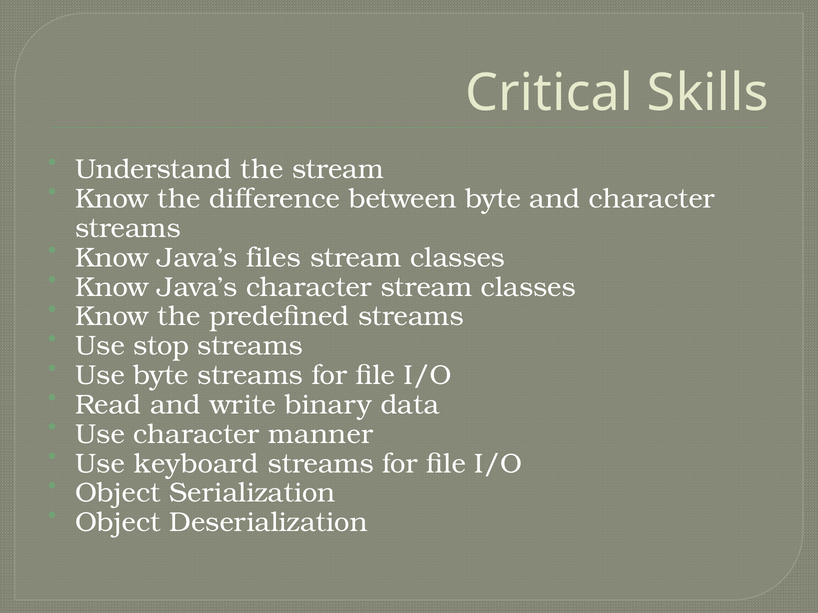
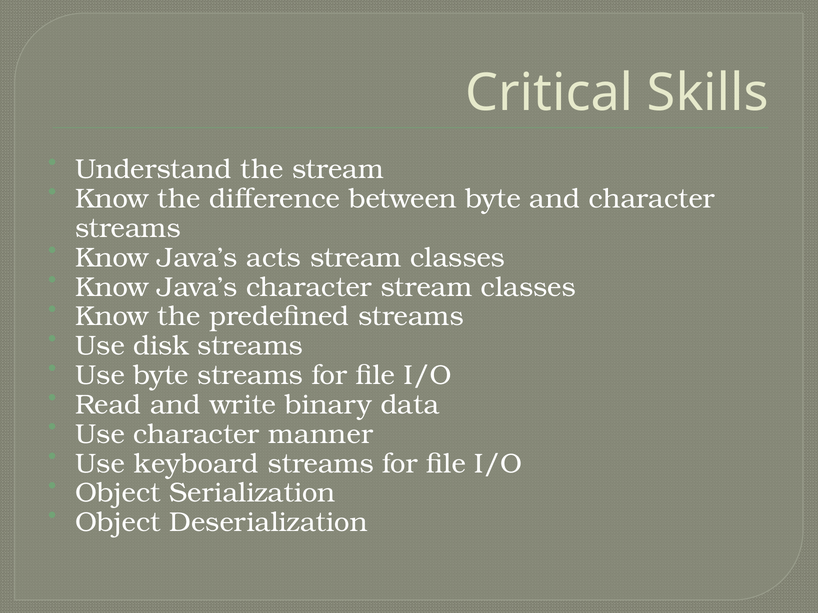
files: files -> acts (274, 258)
stop: stop -> disk (161, 346)
